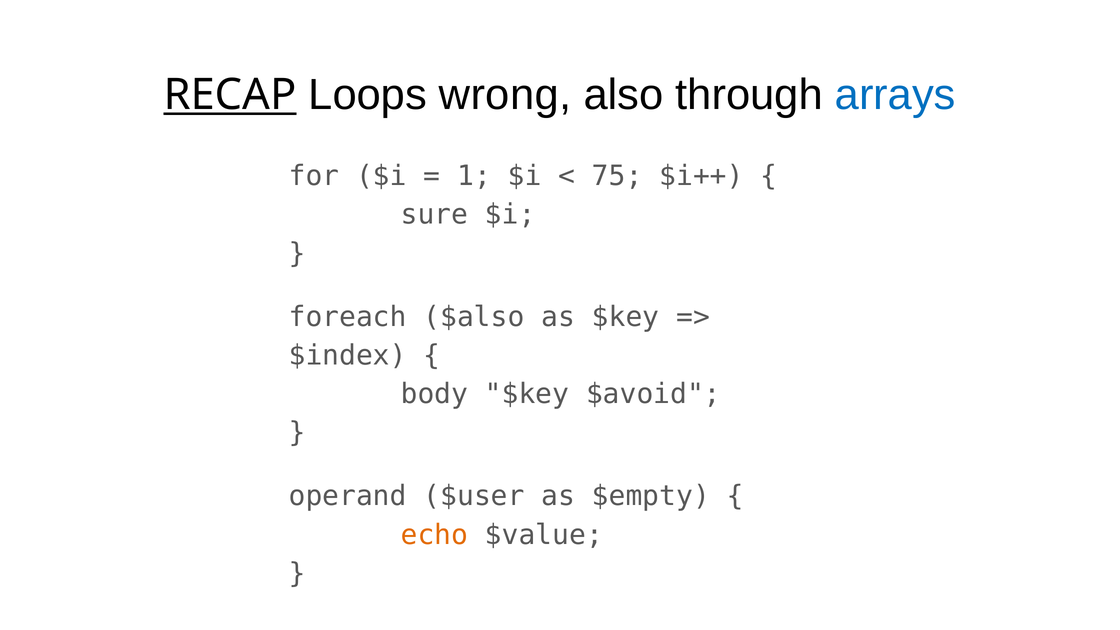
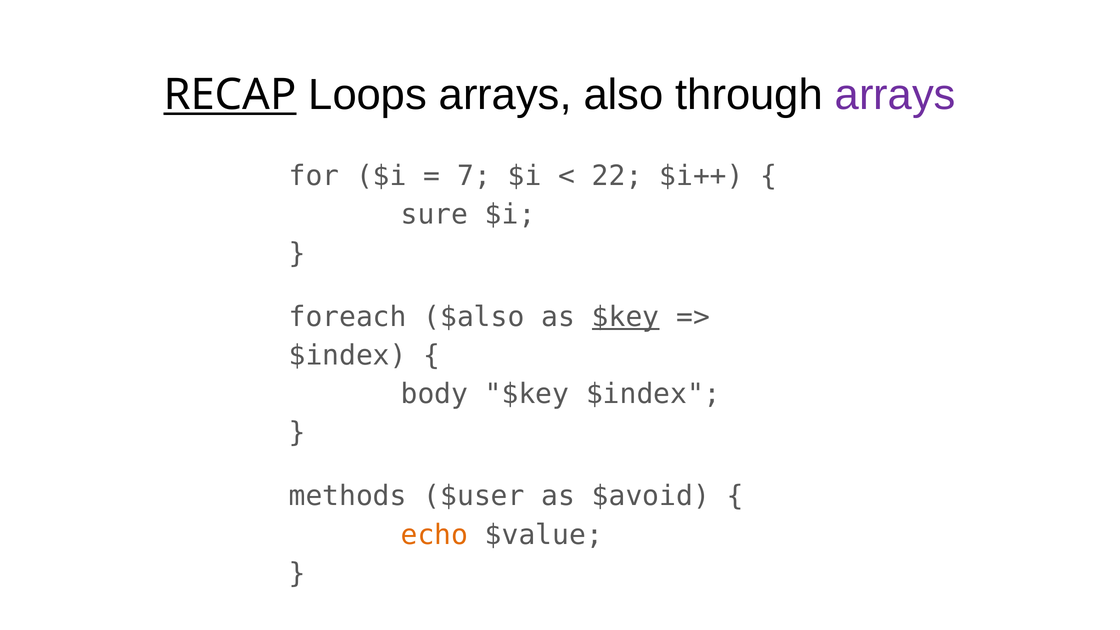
Loops wrong: wrong -> arrays (505, 95)
arrays colour: blue -> purple (895, 95)
1: 1 -> 7 (474, 176)
75: 75 -> 22 (617, 176)
$key underline: none -> present (626, 317)
$key $avoid: $avoid -> $index (653, 394)
operand: operand -> methods (348, 496)
$empty: $empty -> $avoid (651, 496)
